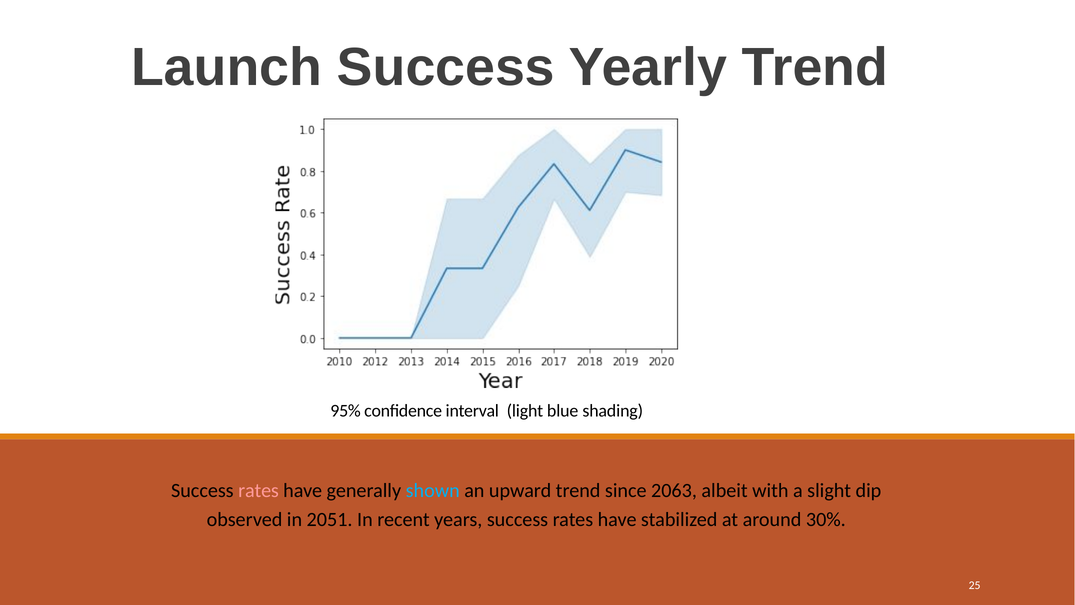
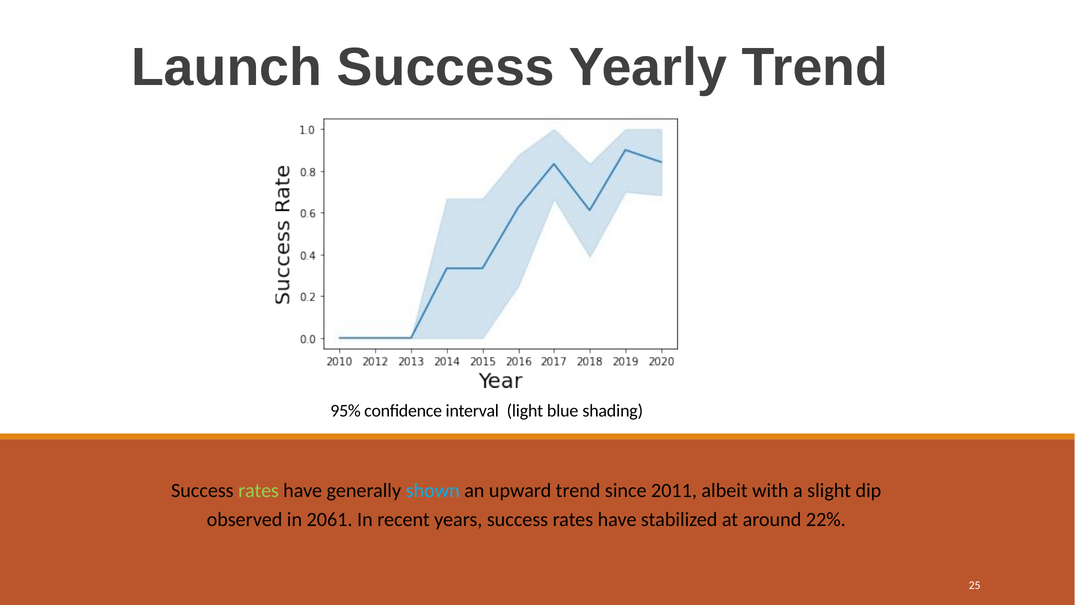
rates colour: pink -> light green (259, 490)
2063: 2063 -> 2011 (674, 490)
2051: 2051 -> 2061 (330, 519)
30%: 30% -> 22% (826, 519)
